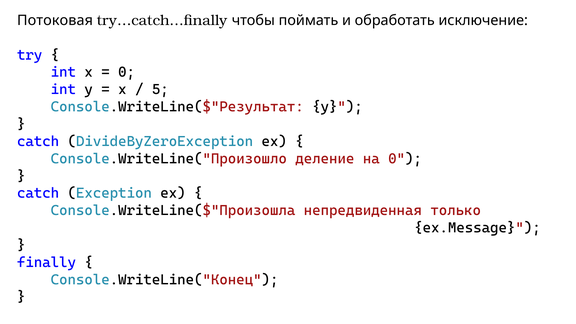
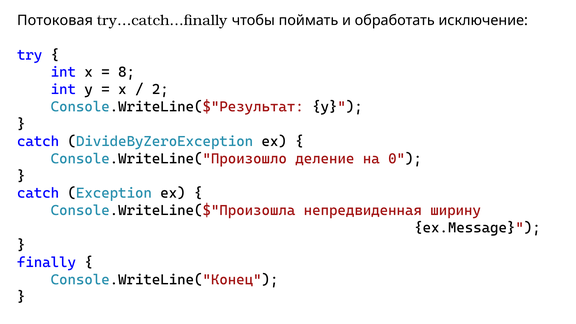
0: 0 -> 8 (127, 72)
5: 5 -> 2 (160, 90)
только: только -> ширину (456, 210)
